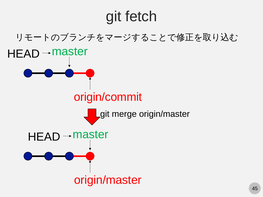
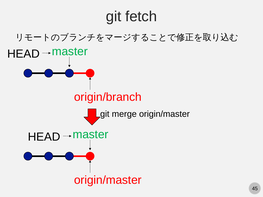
origin/commit: origin/commit -> origin/branch (108, 97)
